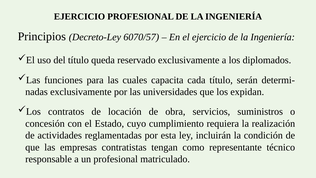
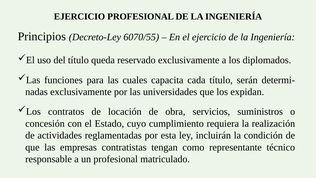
6070/57: 6070/57 -> 6070/55 (141, 37)
